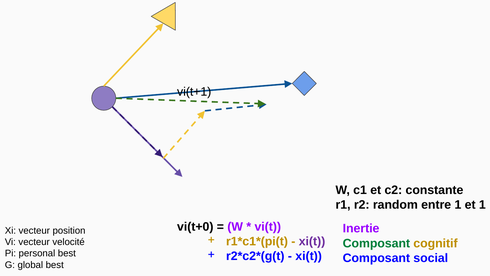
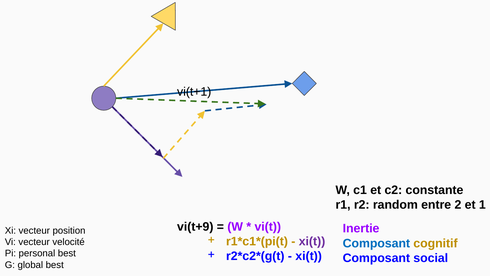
entre 1: 1 -> 2 (458, 204)
vi(t+0: vi(t+0 -> vi(t+9 (195, 226)
Composant colour: green -> blue (376, 243)
